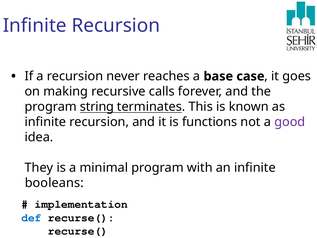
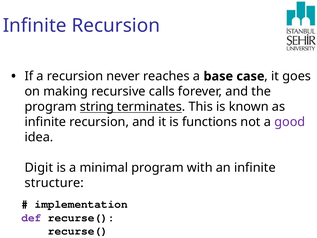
They: They -> Digit (39, 168)
booleans: booleans -> structure (54, 183)
def colour: blue -> purple (31, 217)
